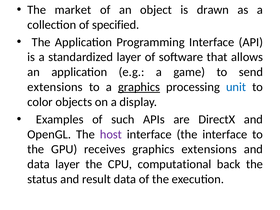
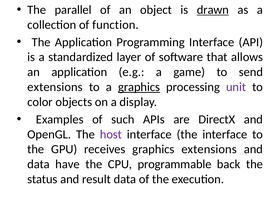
market: market -> parallel (73, 10)
drawn underline: none -> present (213, 10)
specified: specified -> function (116, 25)
unit colour: blue -> purple (236, 87)
data layer: layer -> have (68, 164)
computational: computational -> programmable (175, 164)
